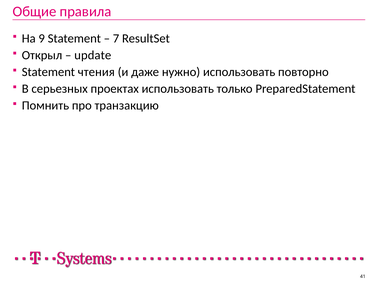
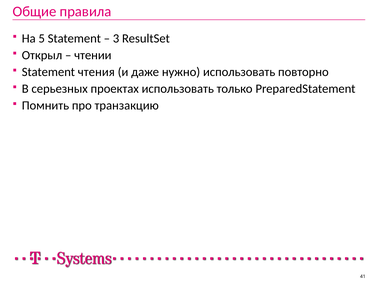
9: 9 -> 5 (42, 38)
7: 7 -> 3 (116, 38)
update: update -> чтении (93, 55)
